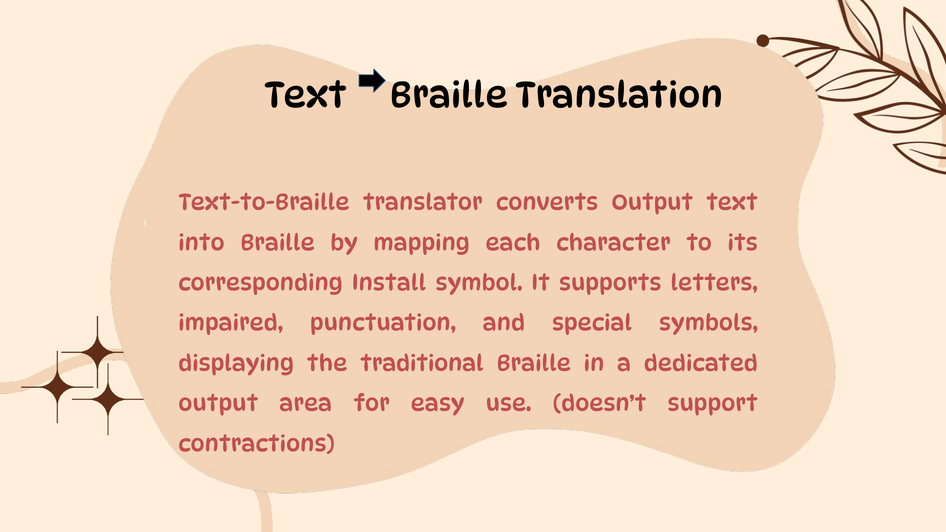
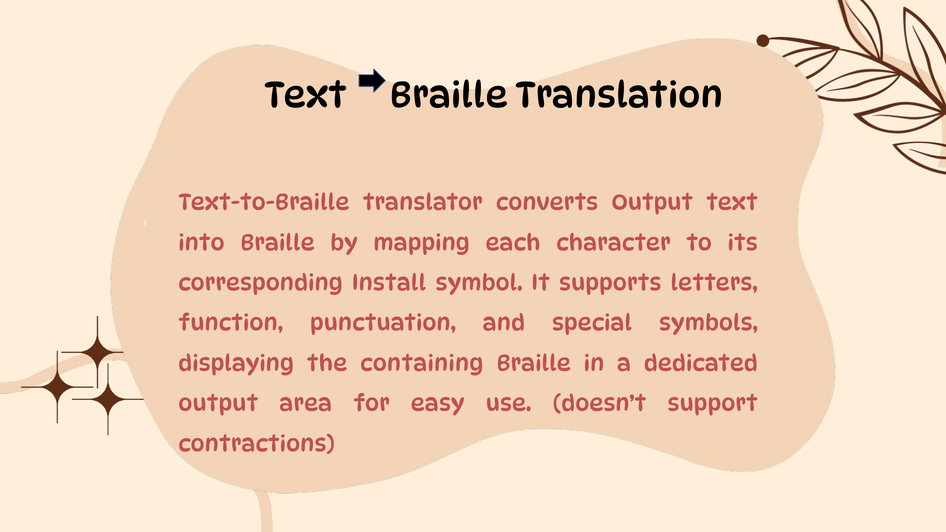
impaired: impaired -> function (231, 324)
traditional: traditional -> containing (422, 364)
